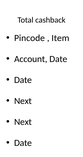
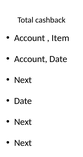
Pincode: Pincode -> Account (30, 38)
Date: Date -> Next (23, 80)
Next: Next -> Date (23, 102)
Date: Date -> Next (23, 144)
